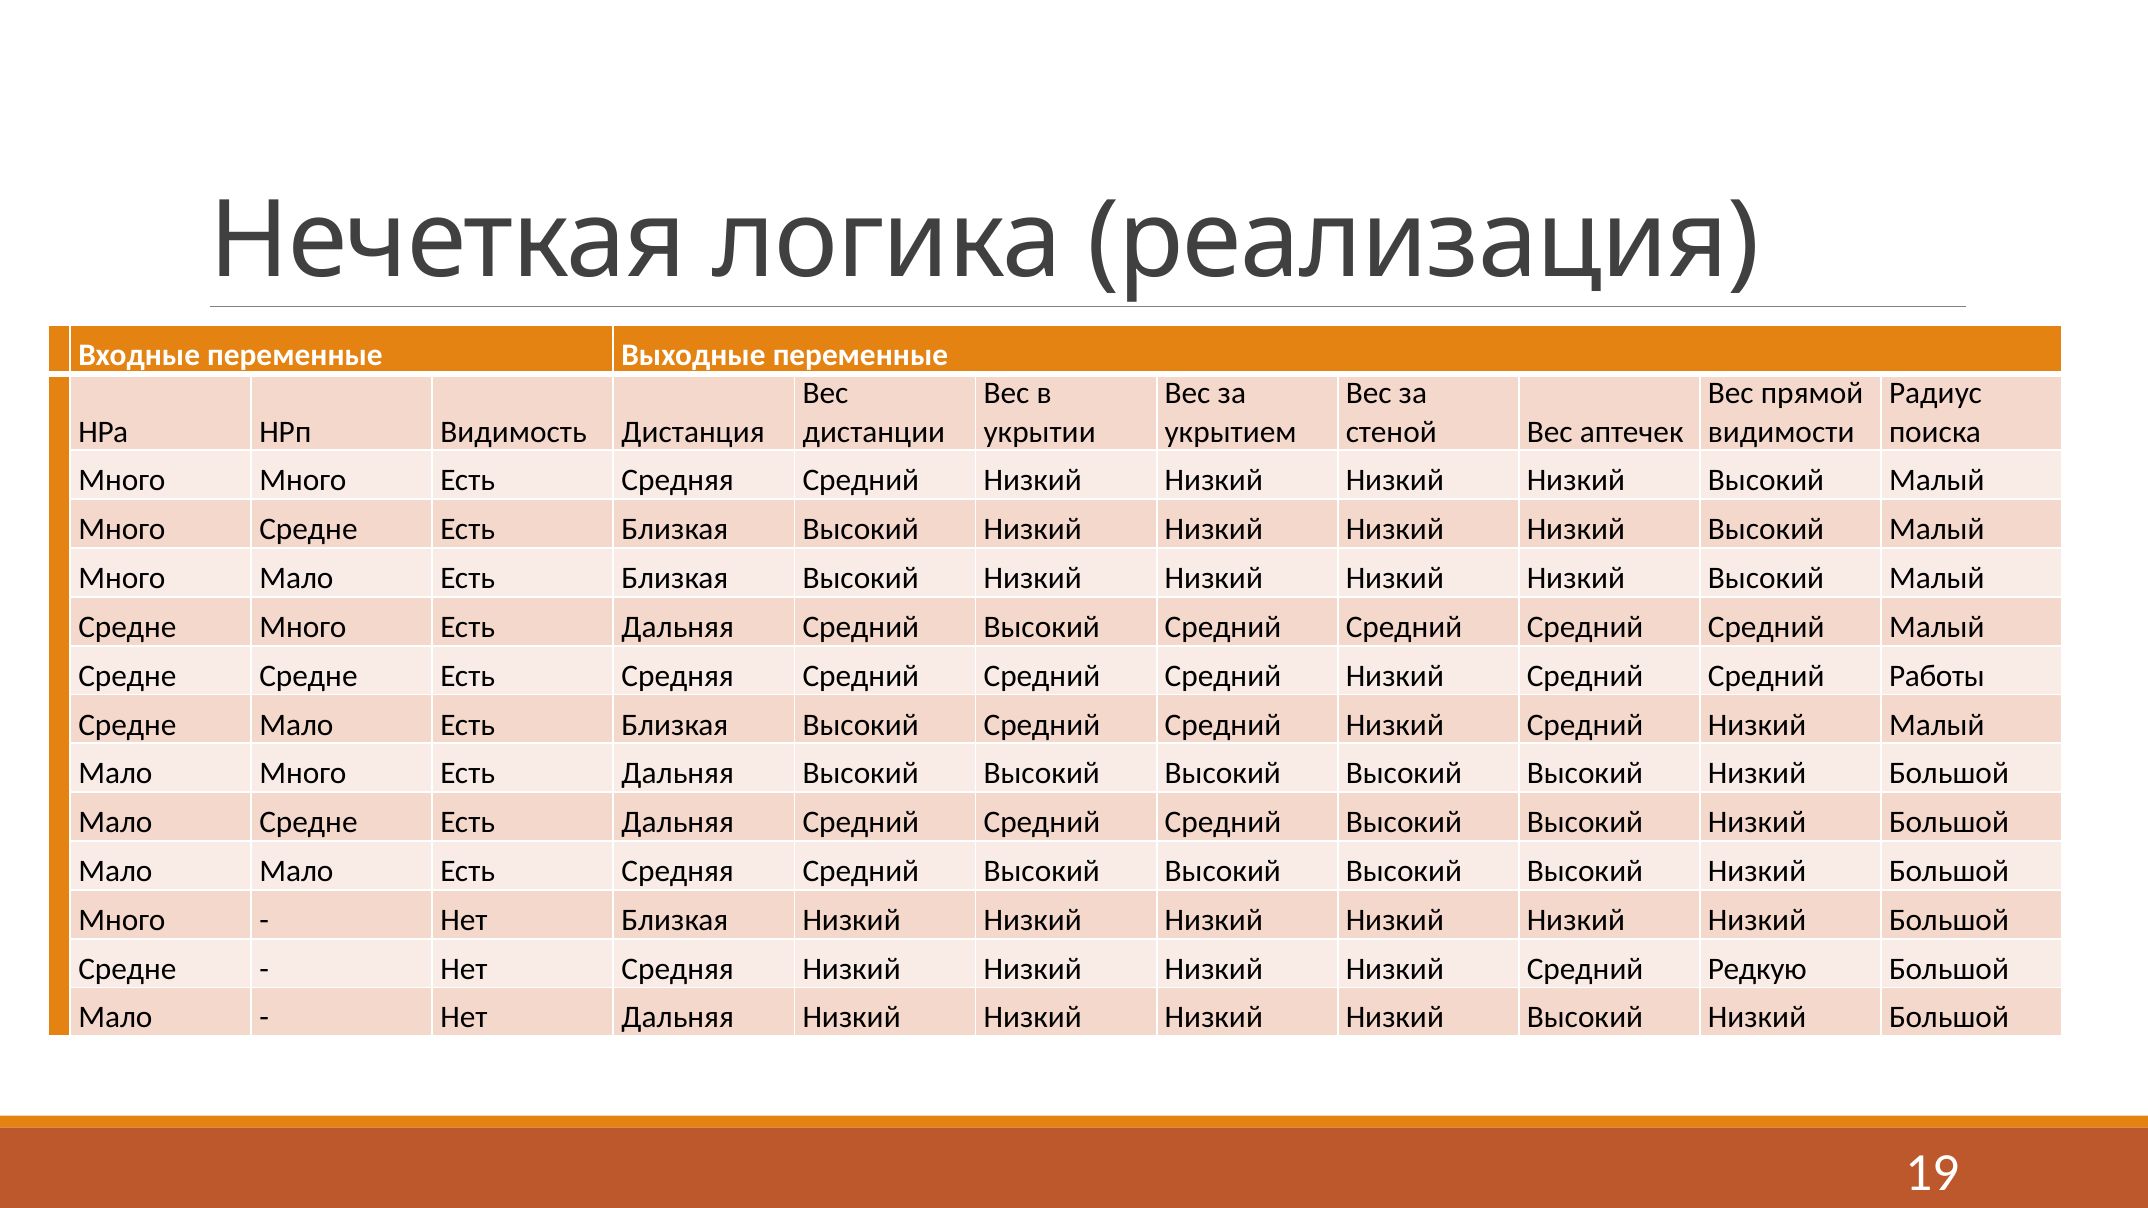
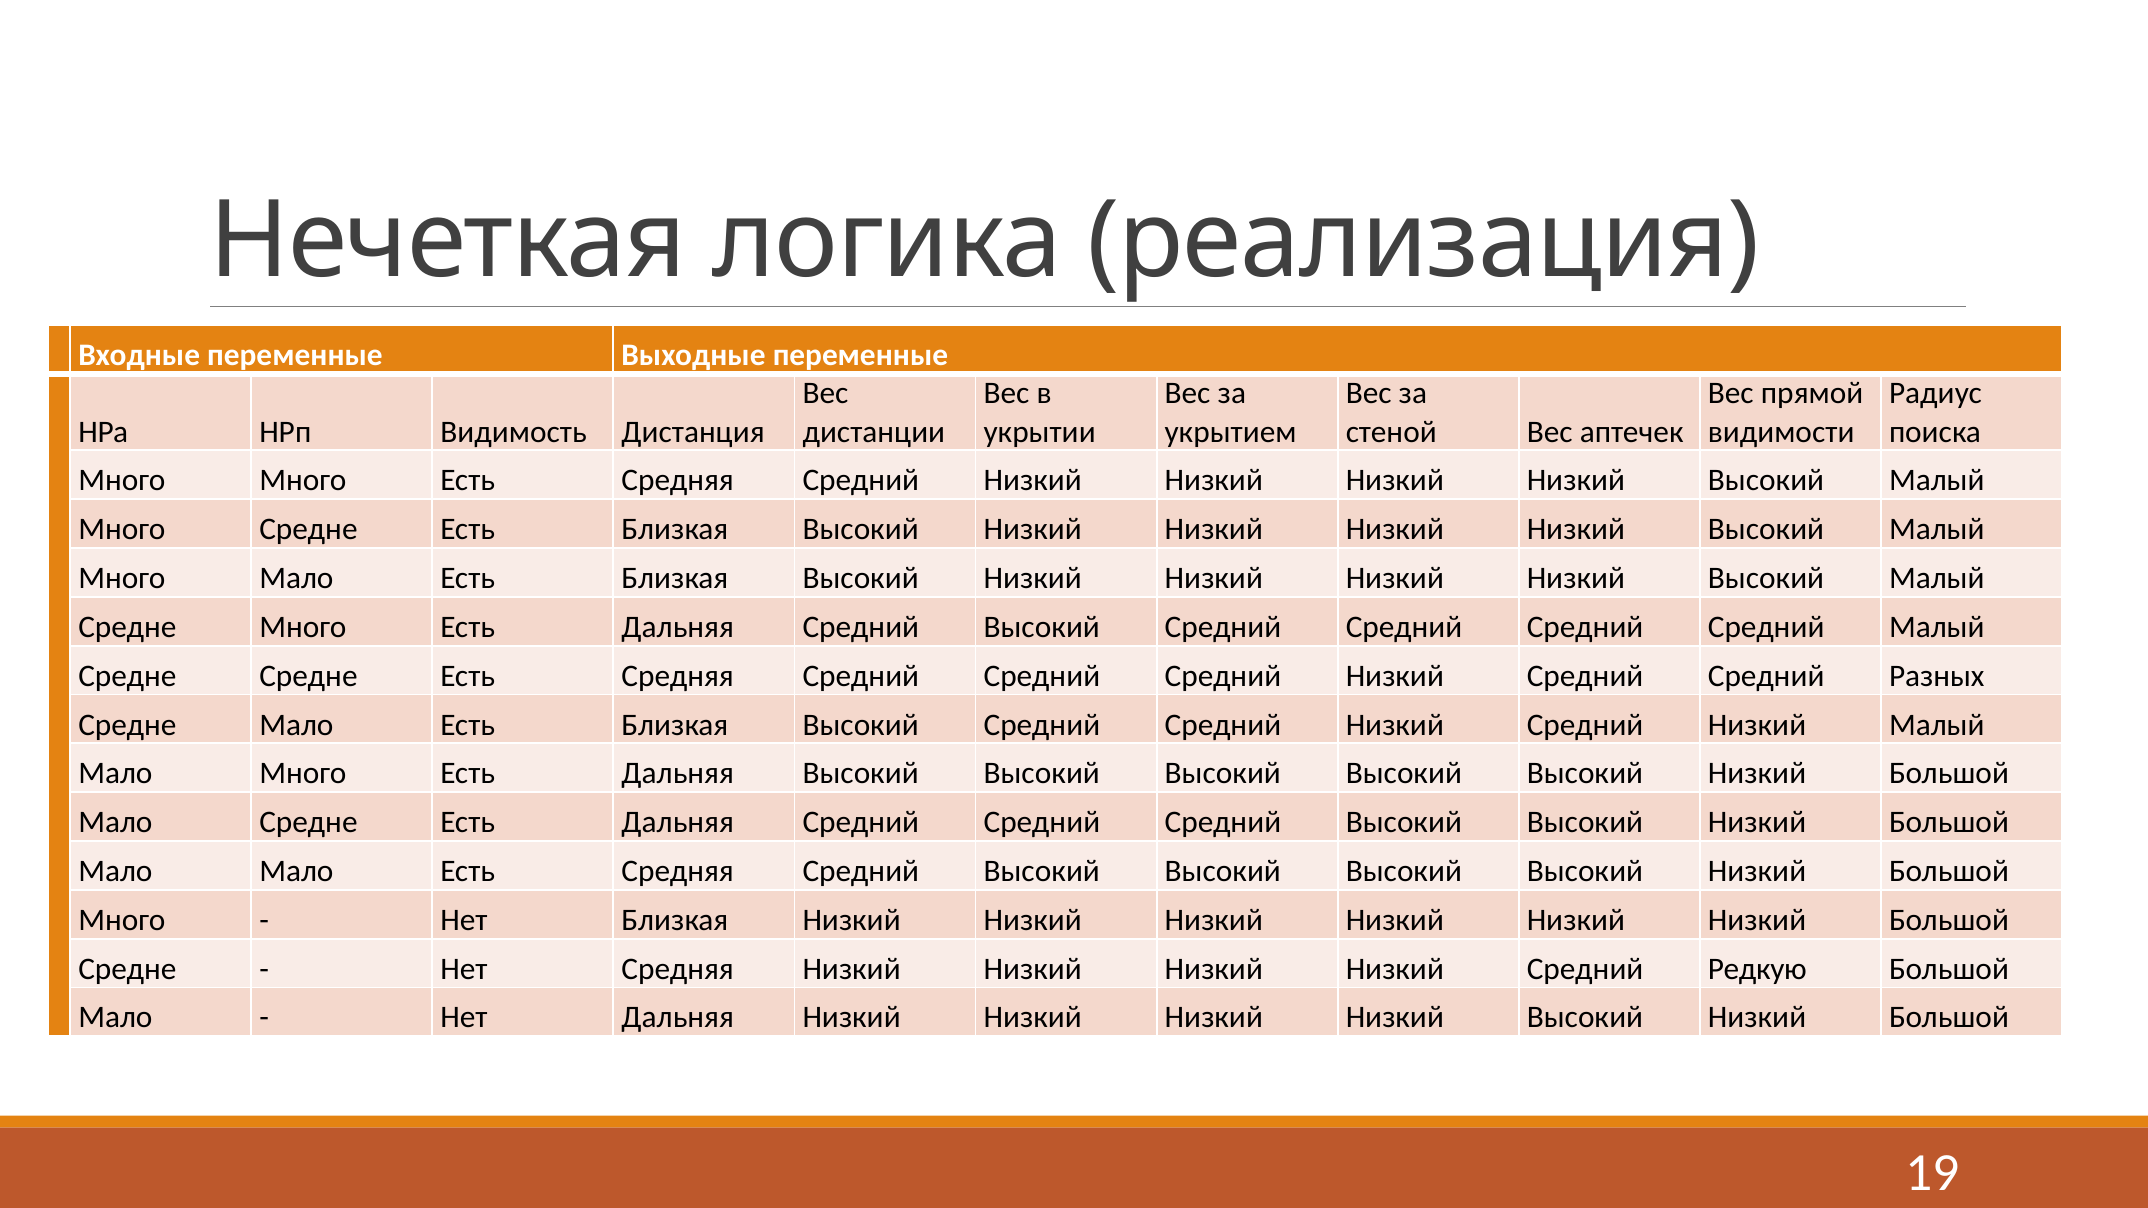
Работы: Работы -> Разных (1937, 676)
